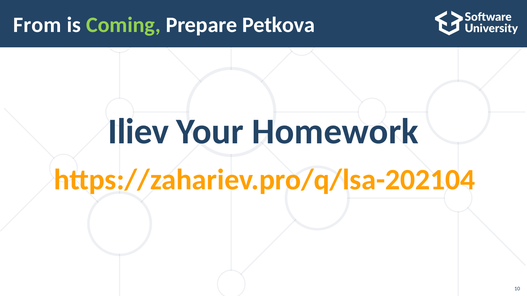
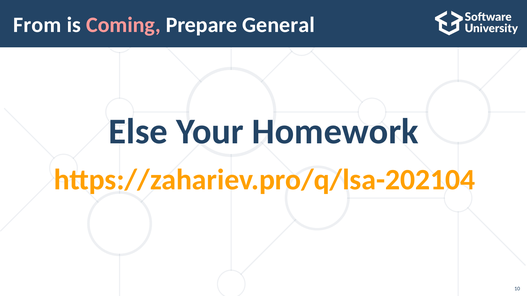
Coming colour: light green -> pink (123, 25)
Petkova: Petkova -> General (278, 25)
Iliev: Iliev -> Else (138, 132)
